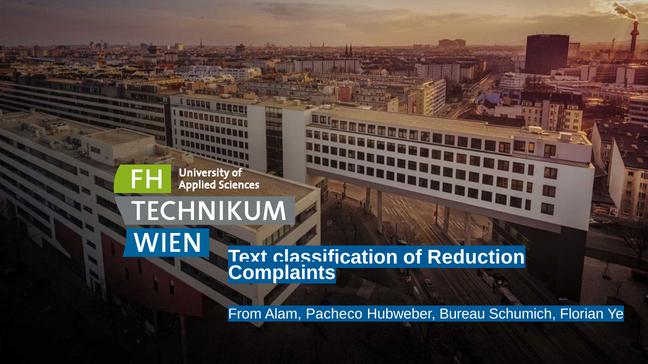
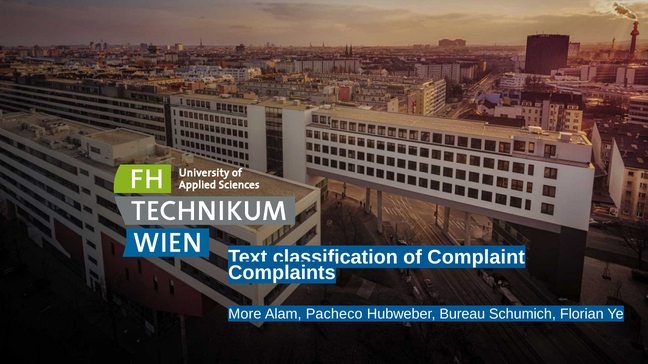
Reduction: Reduction -> Complaint (476, 257)
From: From -> More (245, 314)
